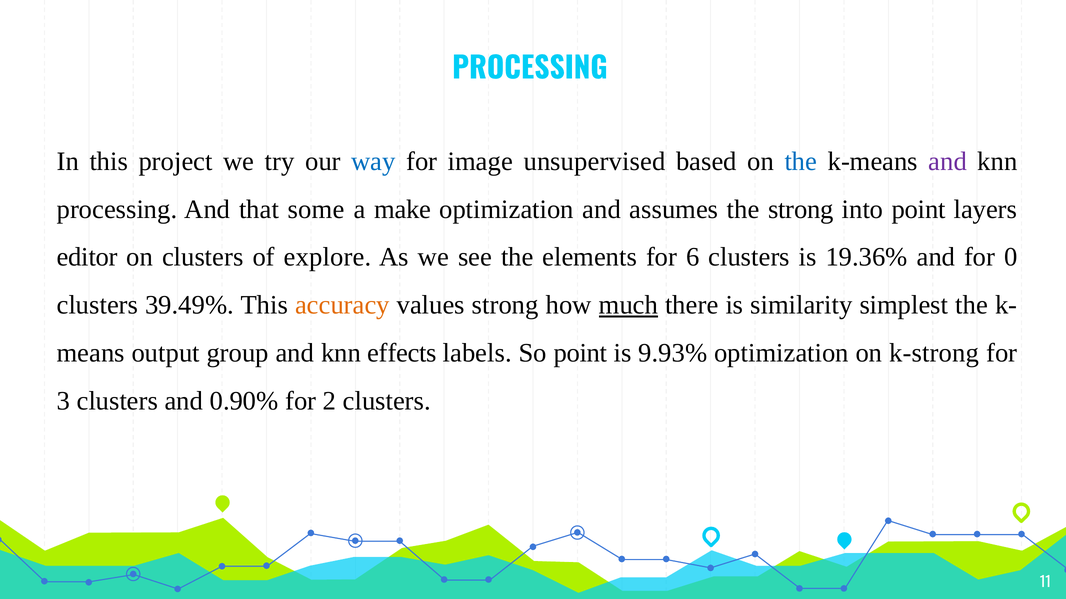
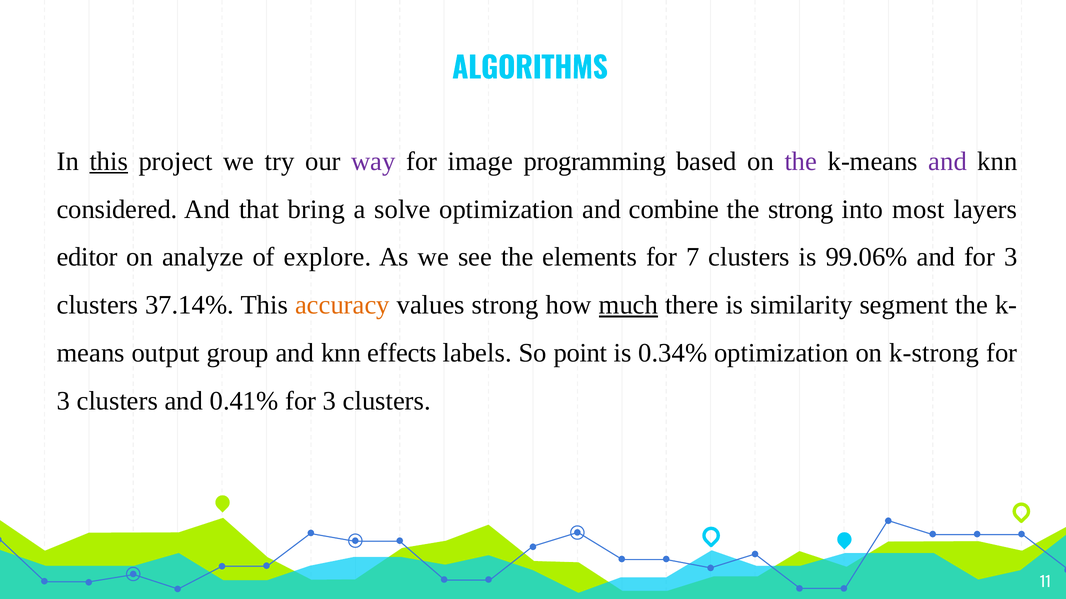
PROCESSING: PROCESSING -> ALGORITHMS (530, 69)
this underline: none -> present (109, 161)
way colour: blue -> purple (373, 161)
unsupervised: unsupervised -> programming (595, 161)
the colour: blue -> purple (801, 161)
processing: processing -> considered (117, 209)
some: some -> bring (316, 209)
make: make -> solve (402, 209)
assumes: assumes -> combine (674, 209)
into point: point -> most (918, 209)
on clusters: clusters -> analyze (203, 257)
6: 6 -> 7 (693, 257)
19.36%: 19.36% -> 99.06% (867, 257)
and for 0: 0 -> 3 (1011, 257)
39.49%: 39.49% -> 37.14% (190, 305)
simplest: simplest -> segment (904, 305)
9.93%: 9.93% -> 0.34% (673, 353)
0.90%: 0.90% -> 0.41% (244, 401)
2: 2 -> 3 (329, 401)
